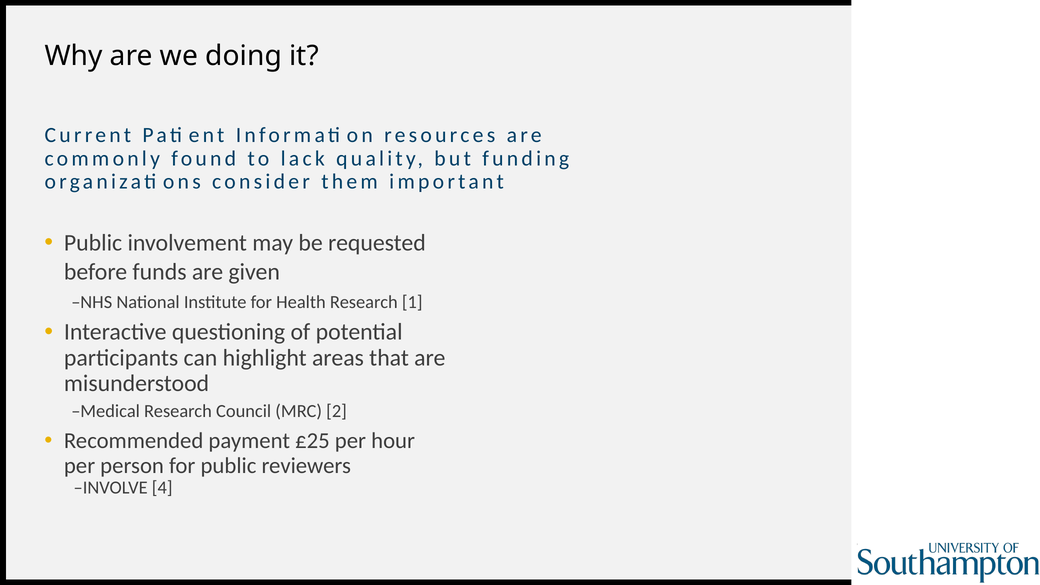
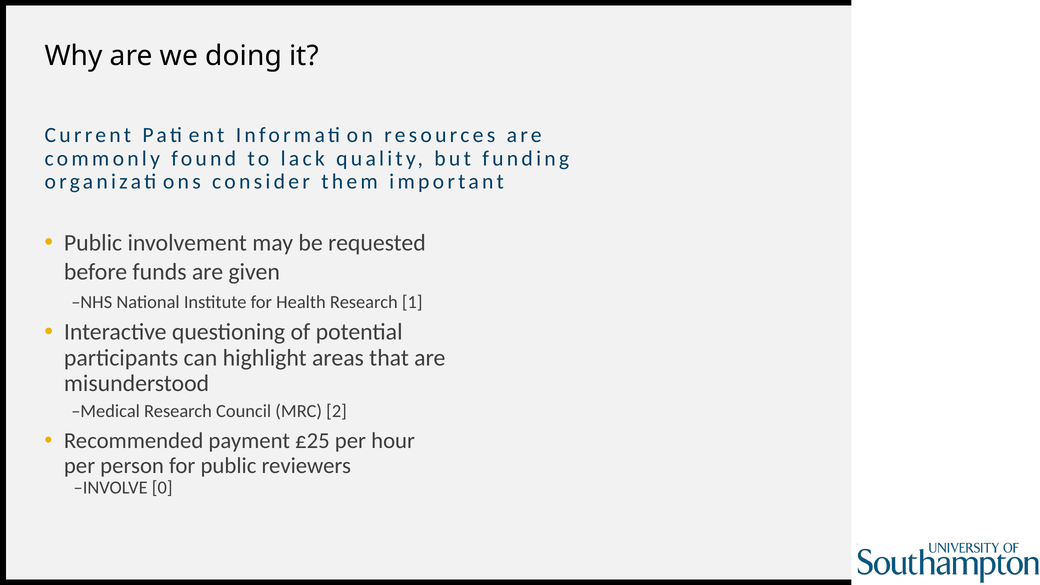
4: 4 -> 0 (162, 488)
